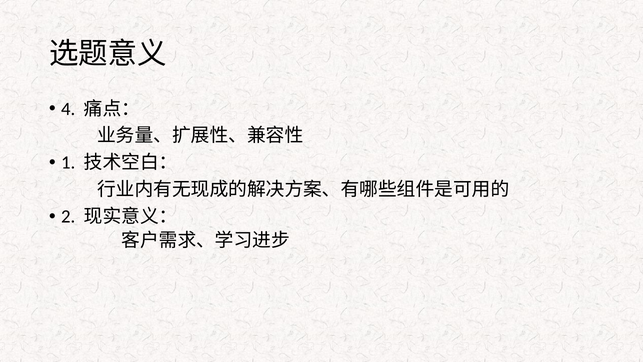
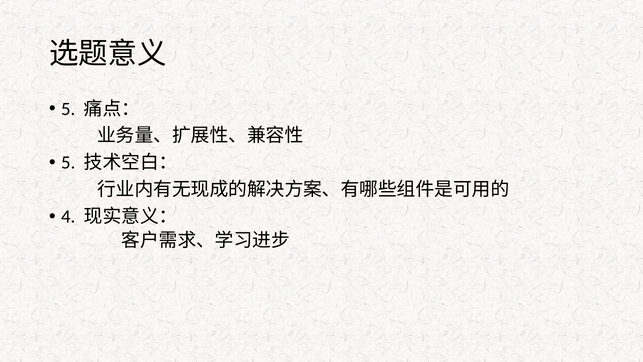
4: 4 -> 5 (68, 109)
1: 1 -> 5 (68, 163)
2: 2 -> 4 (68, 217)
